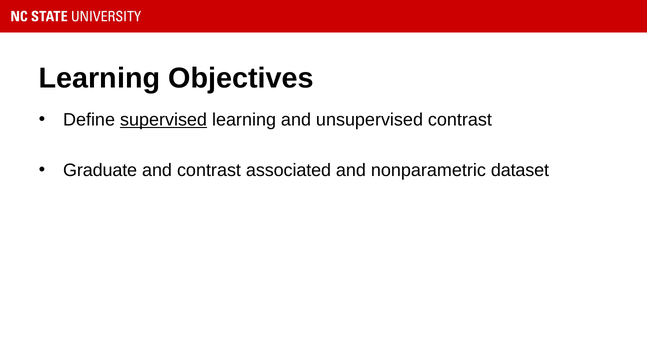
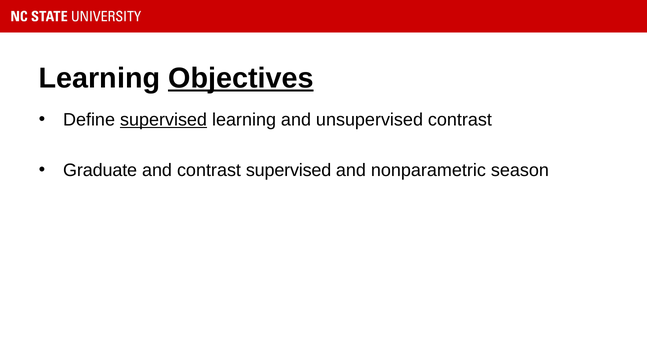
Objectives underline: none -> present (241, 78)
contrast associated: associated -> supervised (289, 170)
dataset: dataset -> season (520, 170)
